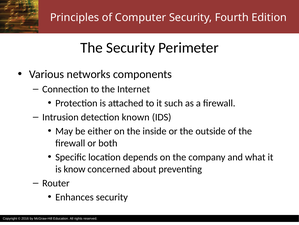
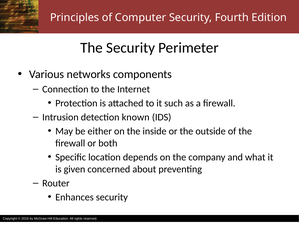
know: know -> given (74, 169)
